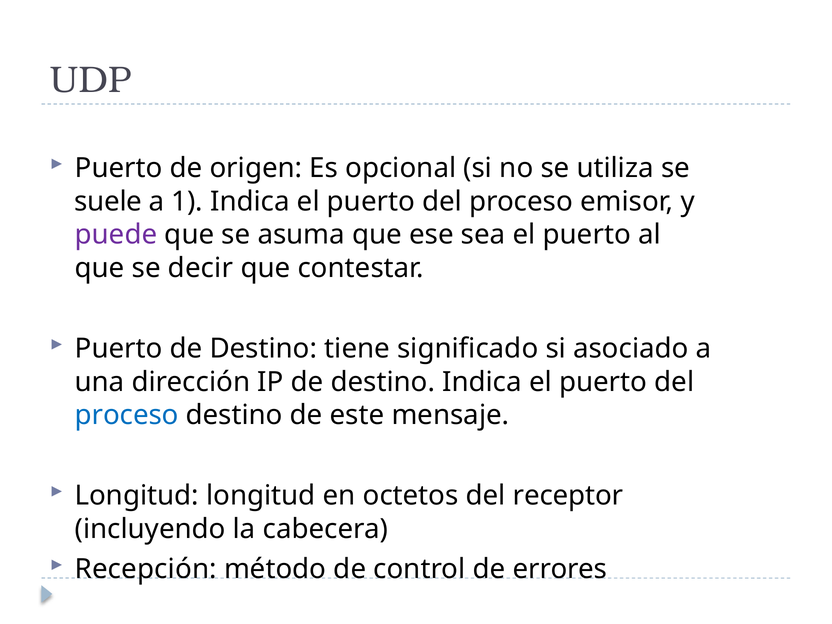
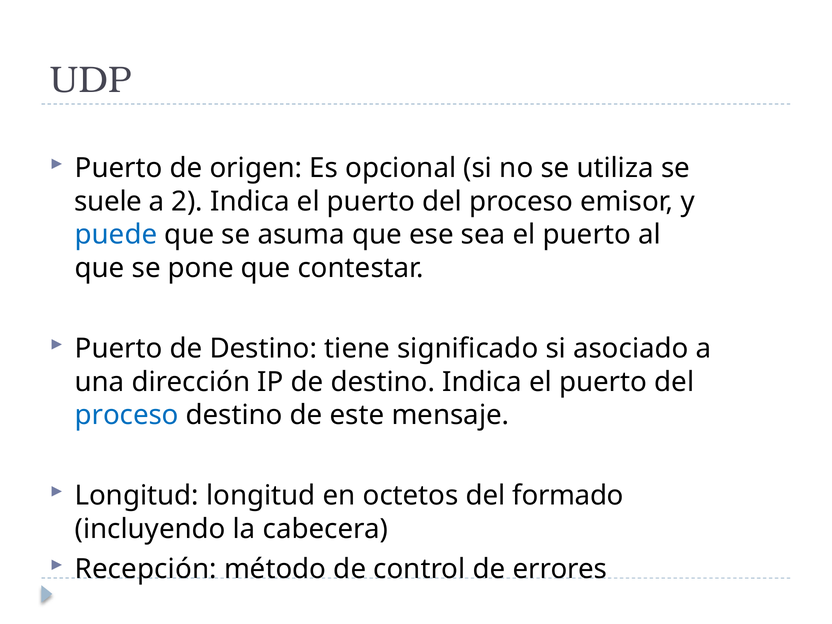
1: 1 -> 2 (187, 202)
puede colour: purple -> blue (116, 235)
decir: decir -> pone (201, 268)
receptor: receptor -> formado (568, 496)
